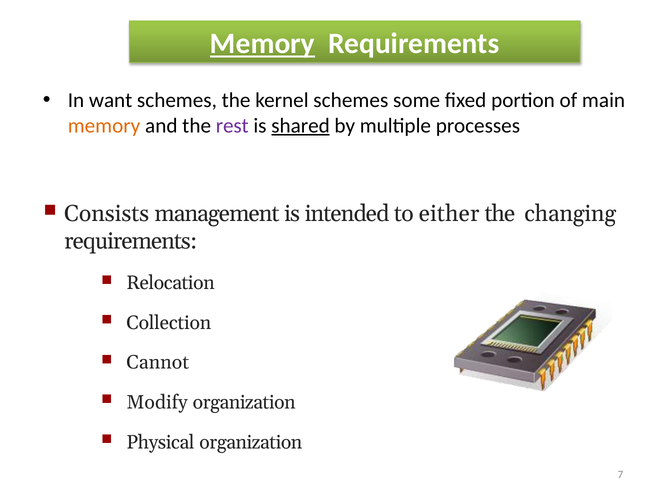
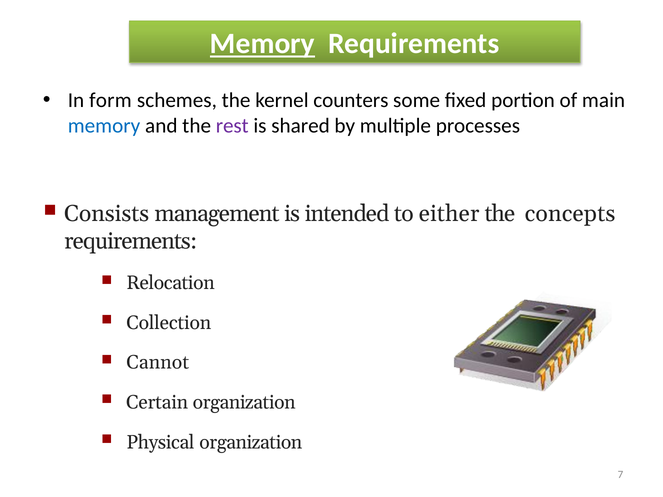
want: want -> form (110, 100)
kernel schemes: schemes -> counters (351, 100)
memory colour: orange -> blue (104, 126)
shared underline: present -> none (301, 126)
changing: changing -> concepts (570, 214)
Modify: Modify -> Certain (157, 403)
